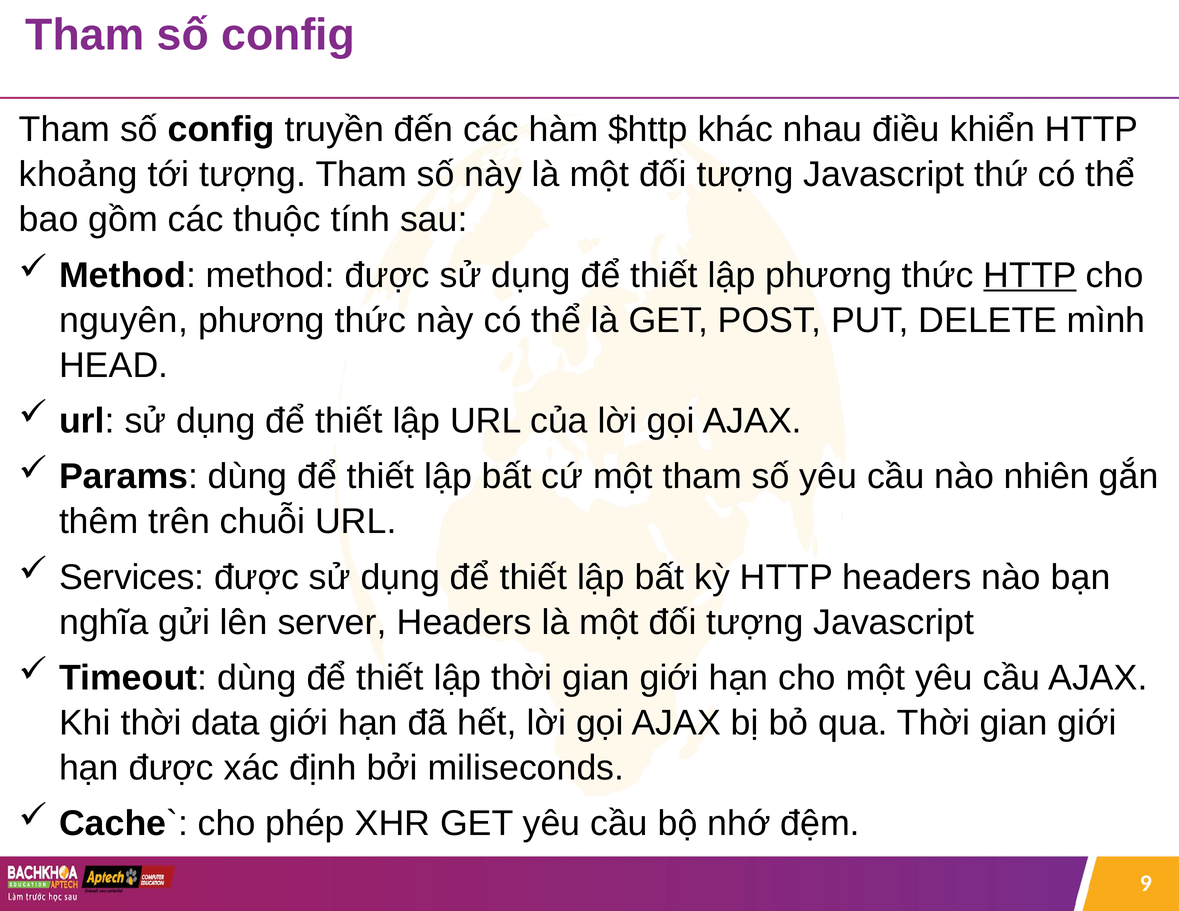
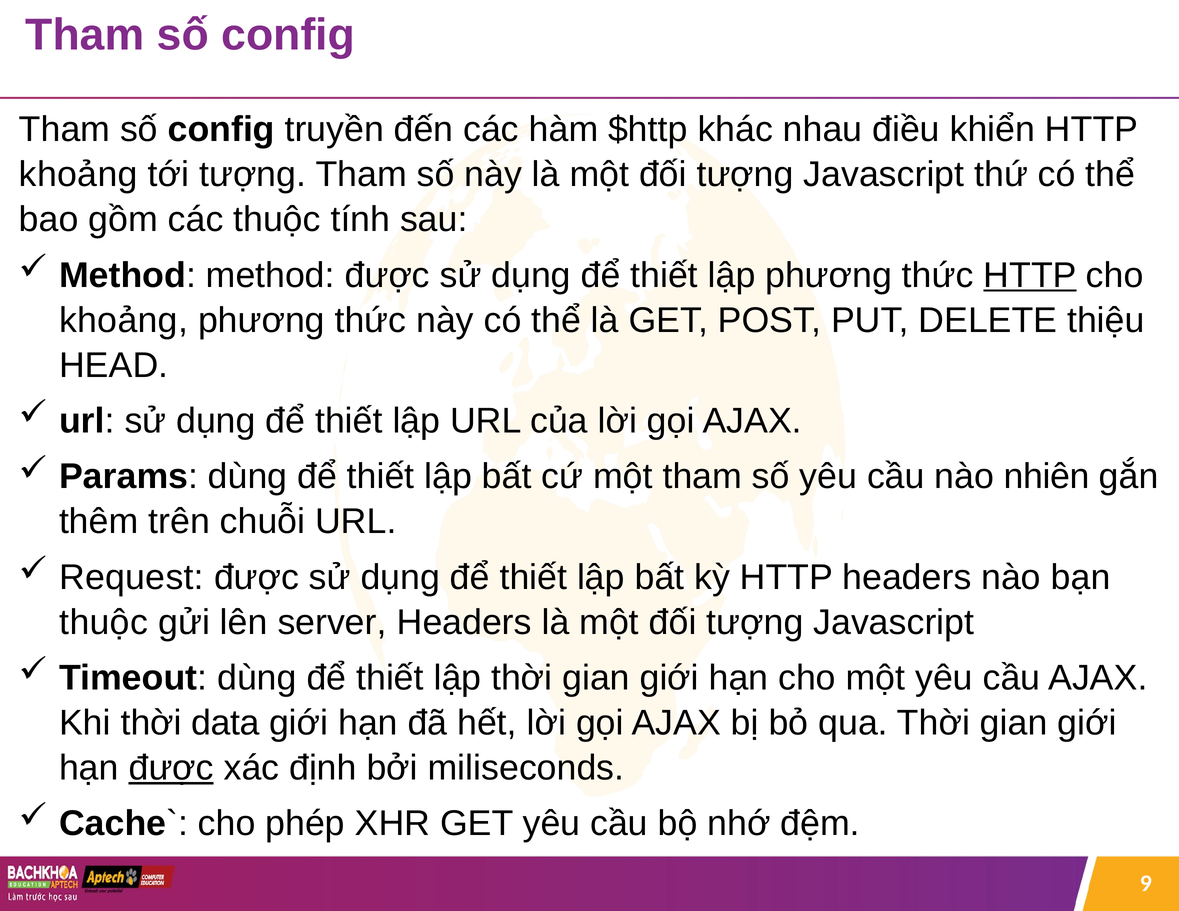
nguyên: nguyên -> khoảng (124, 320)
mình: mình -> thiệu (1106, 320)
Services: Services -> Request (131, 577)
nghĩa: nghĩa -> thuộc (104, 622)
được underline: none -> present (171, 768)
